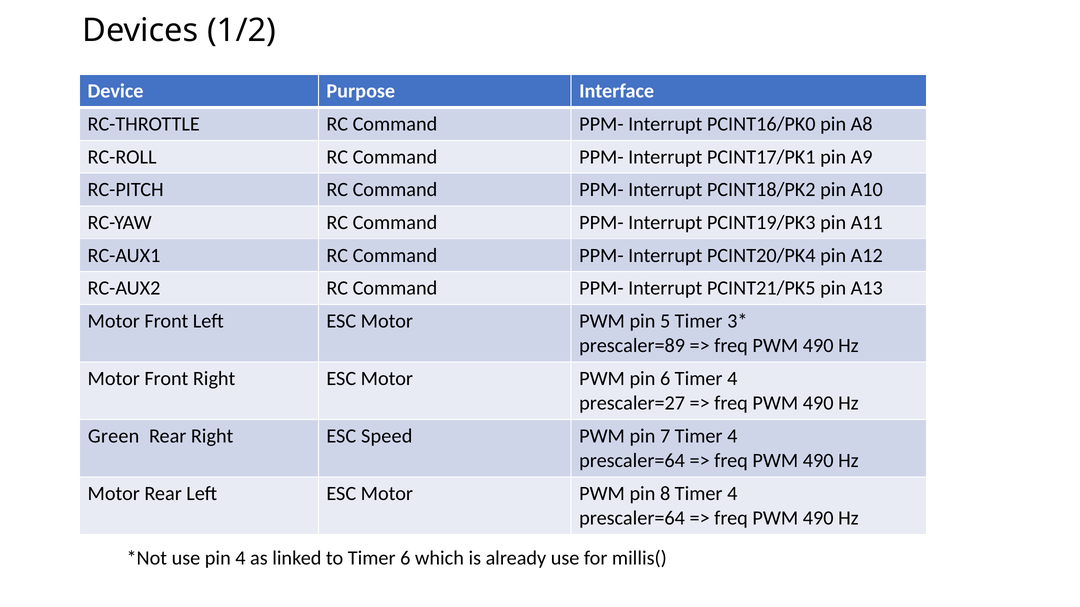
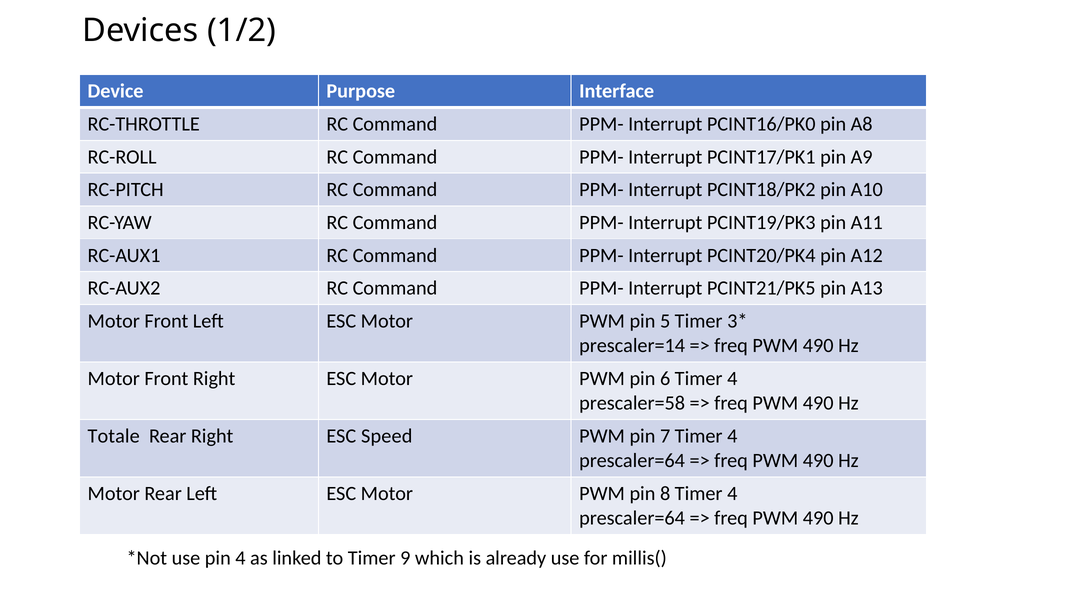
prescaler=89: prescaler=89 -> prescaler=14 (632, 346)
prescaler=27: prescaler=27 -> prescaler=58 (632, 404)
Green: Green -> Totale (114, 436)
Timer 6: 6 -> 9 (405, 559)
